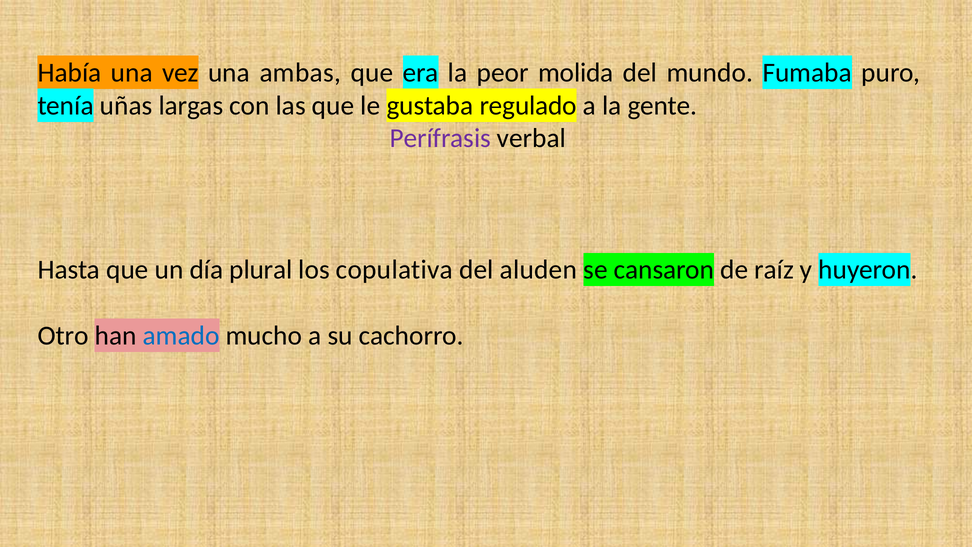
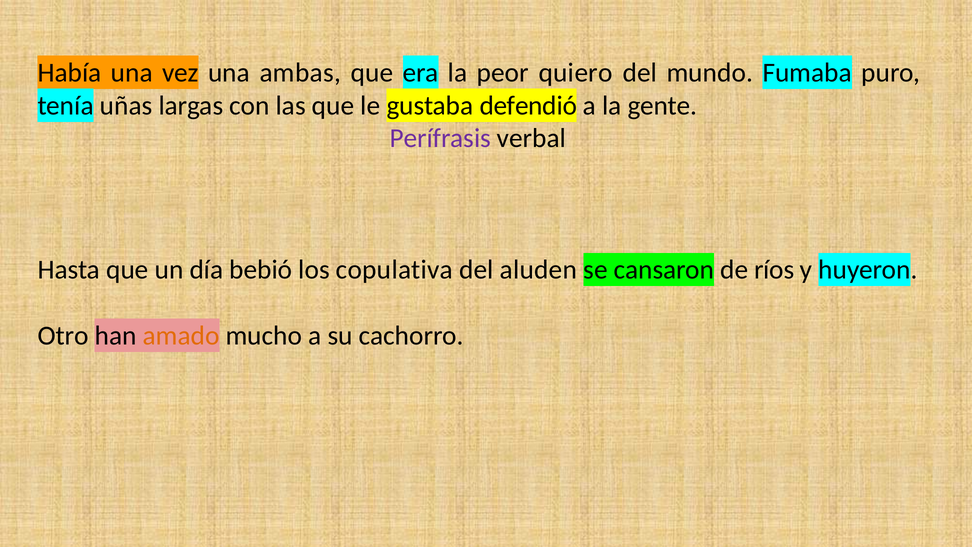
molida: molida -> quiero (576, 73)
regulado: regulado -> defendió (528, 105)
plural: plural -> bebió (261, 270)
raíz: raíz -> ríos (774, 270)
amado colour: blue -> orange (181, 335)
